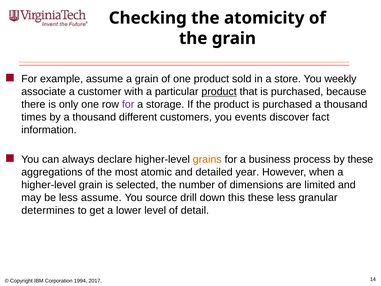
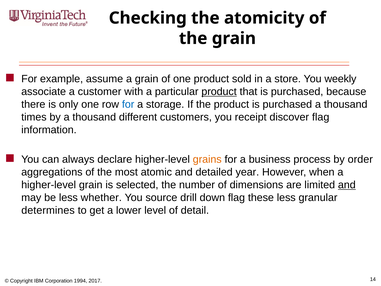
for colour: purple -> blue (128, 104)
events: events -> receipt (251, 117)
discover fact: fact -> flag (321, 117)
by these: these -> order (360, 159)
and underline: none -> present (347, 185)
less assume: assume -> whether (101, 197)
down this: this -> flag (236, 197)
